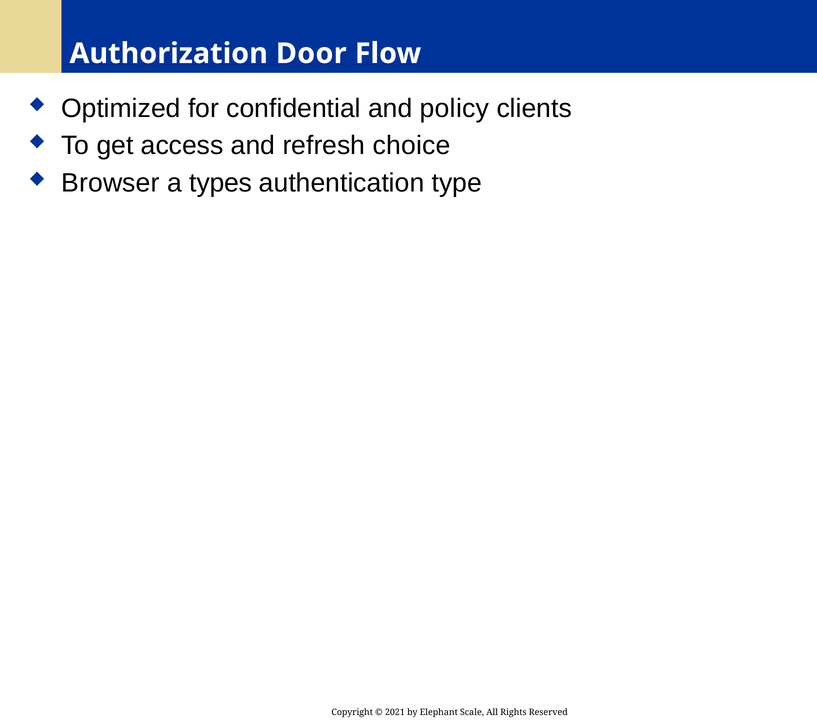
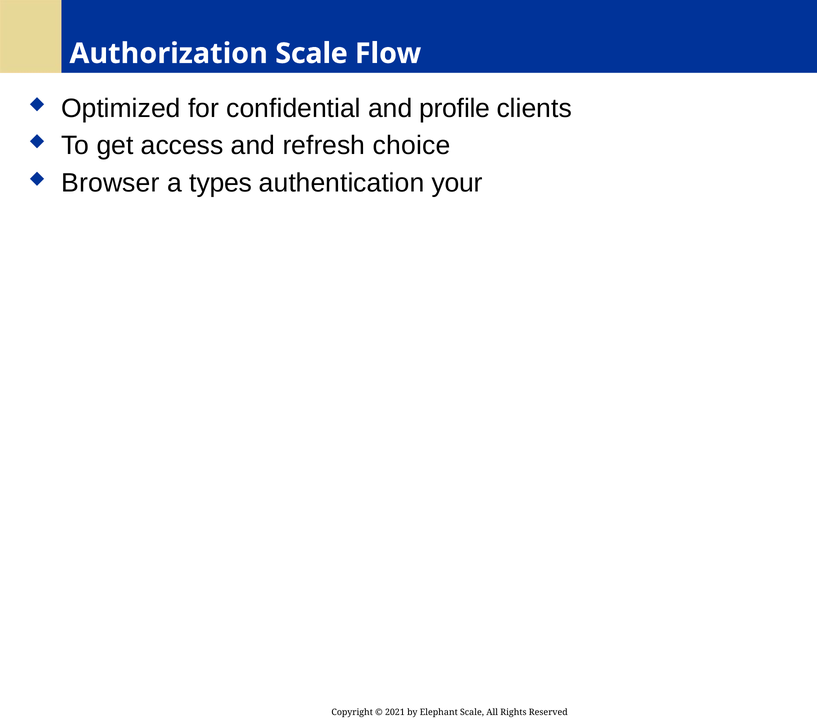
Authorization Door: Door -> Scale (312, 54)
policy: policy -> profile (455, 109)
type: type -> your (457, 183)
